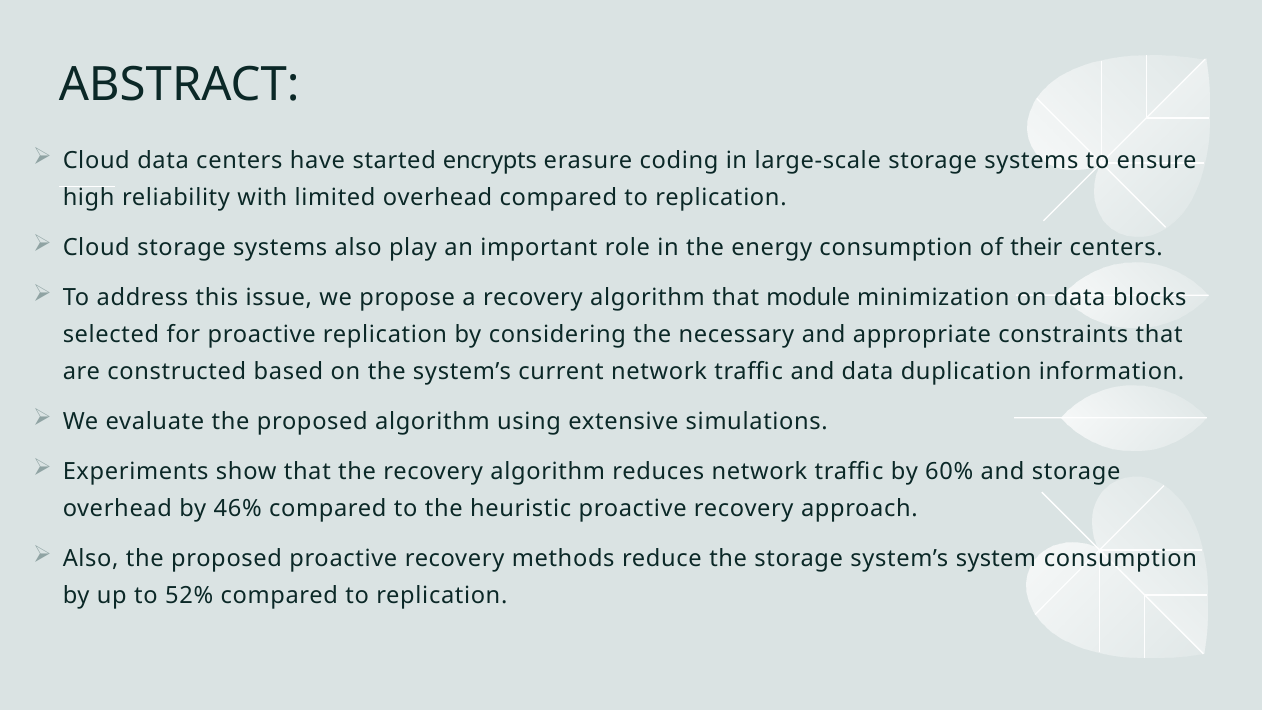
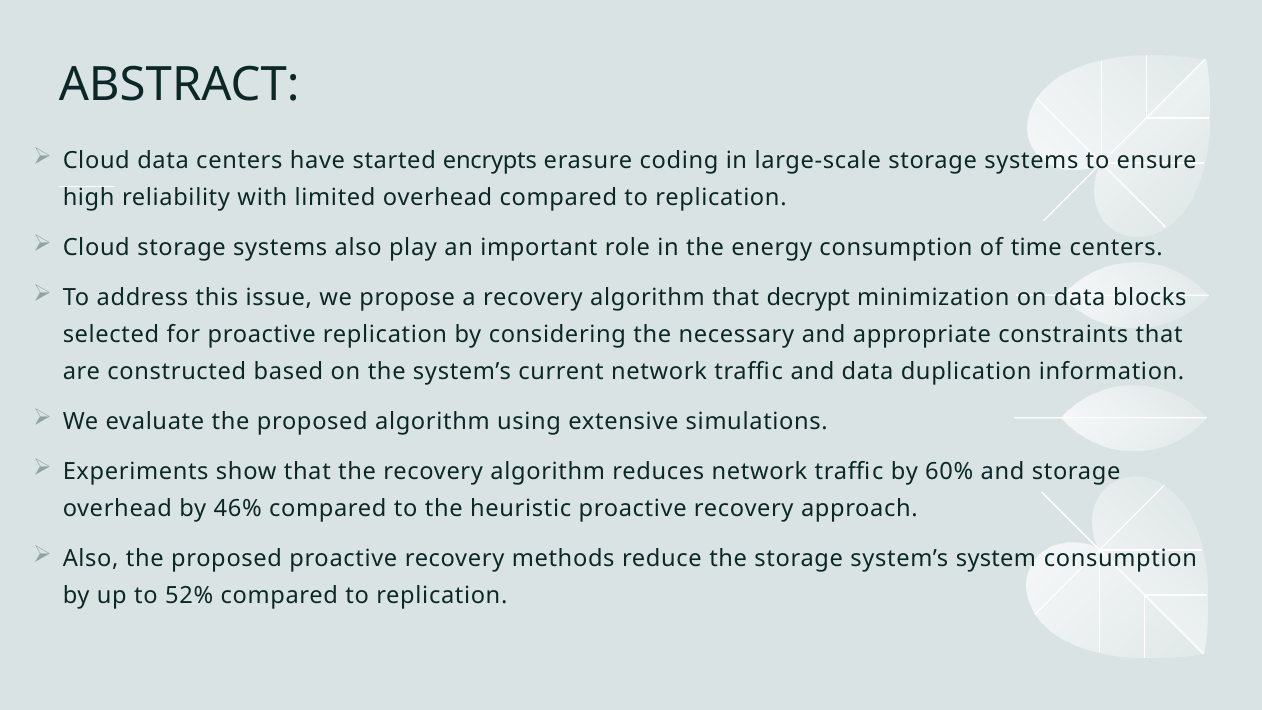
their: their -> time (1036, 248)
module: module -> decrypt (808, 298)
